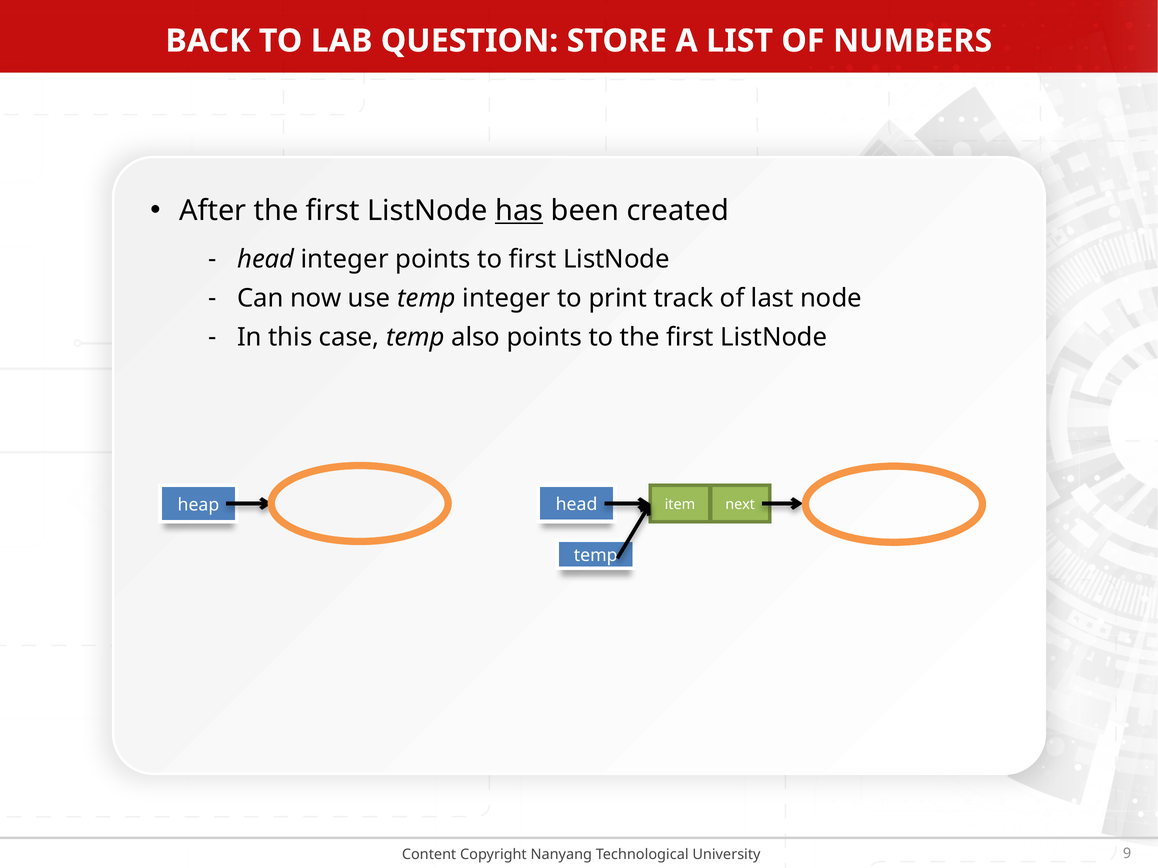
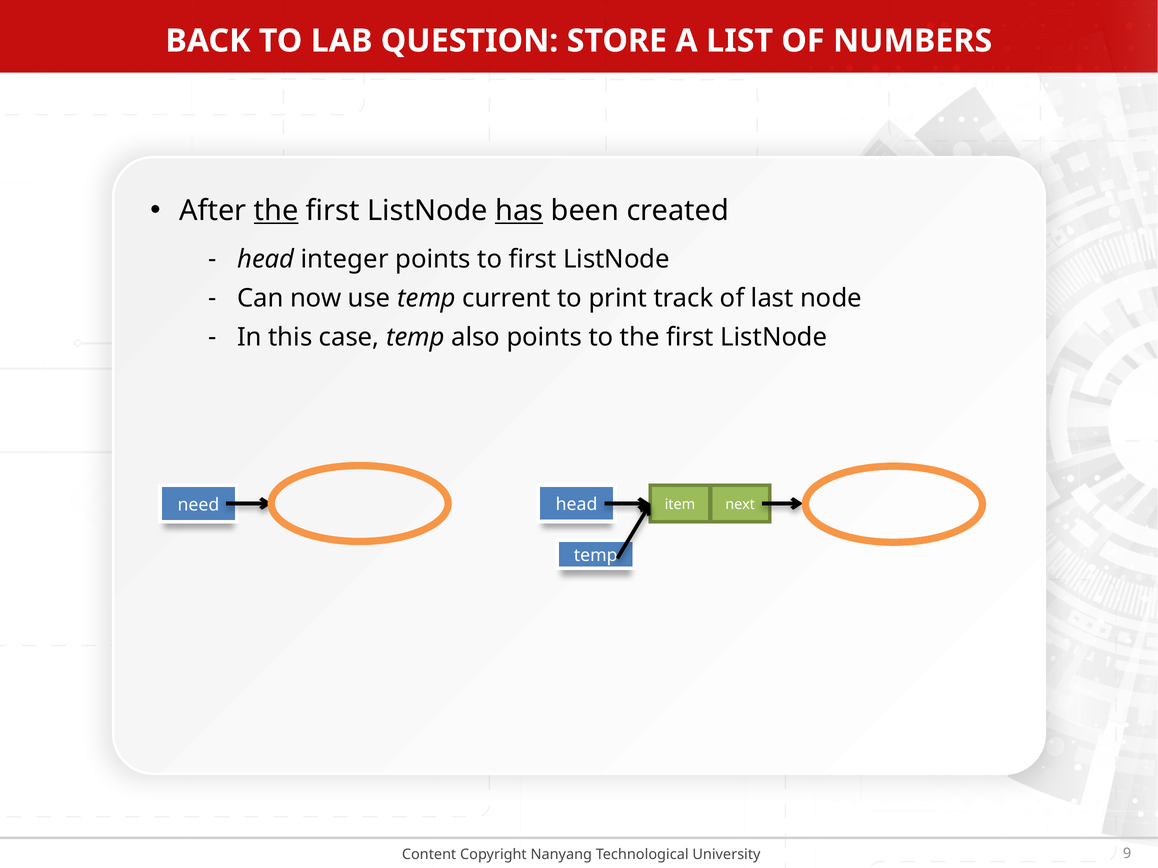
the underline: none -> present (276, 211)
temp integer: integer -> current (507, 298)
heap: heap -> need (198, 505)
